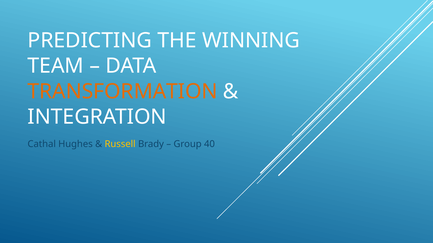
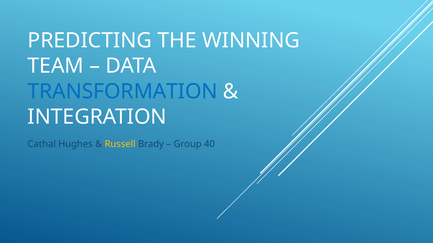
TRANSFORMATION colour: orange -> blue (123, 92)
